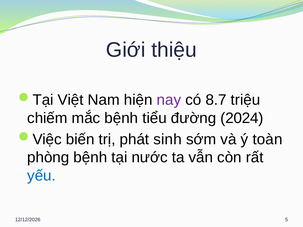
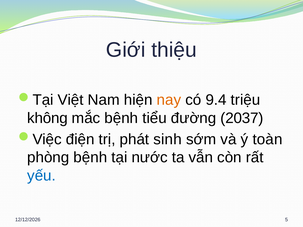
nay colour: purple -> orange (169, 100)
8.7: 8.7 -> 9.4 (216, 100)
chiếm: chiếm -> không (47, 118)
2024: 2024 -> 2037 (242, 118)
biến: biến -> điện (80, 139)
